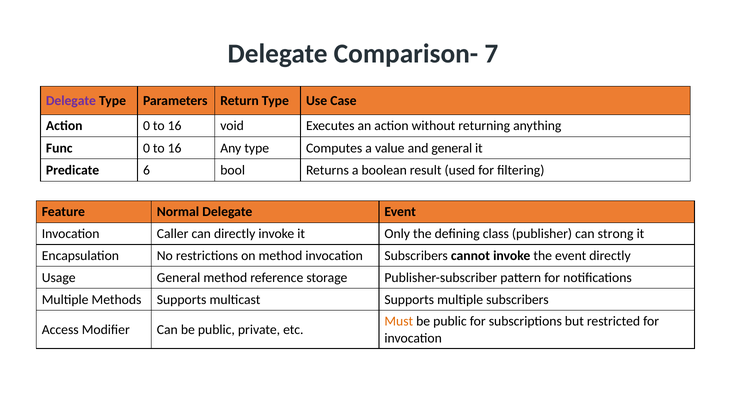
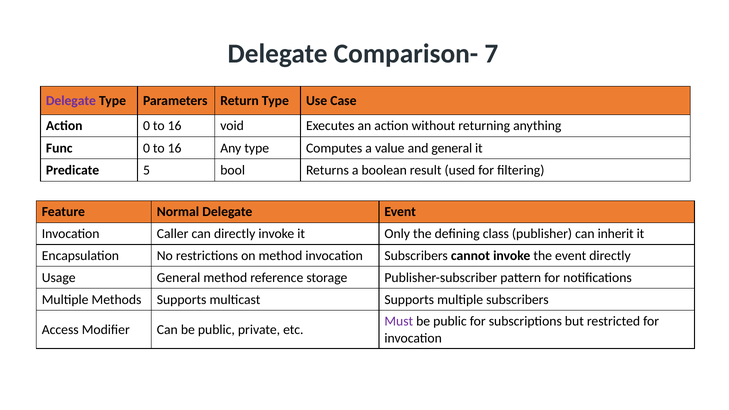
6: 6 -> 5 (146, 170)
strong: strong -> inherit (616, 234)
Must colour: orange -> purple (399, 321)
